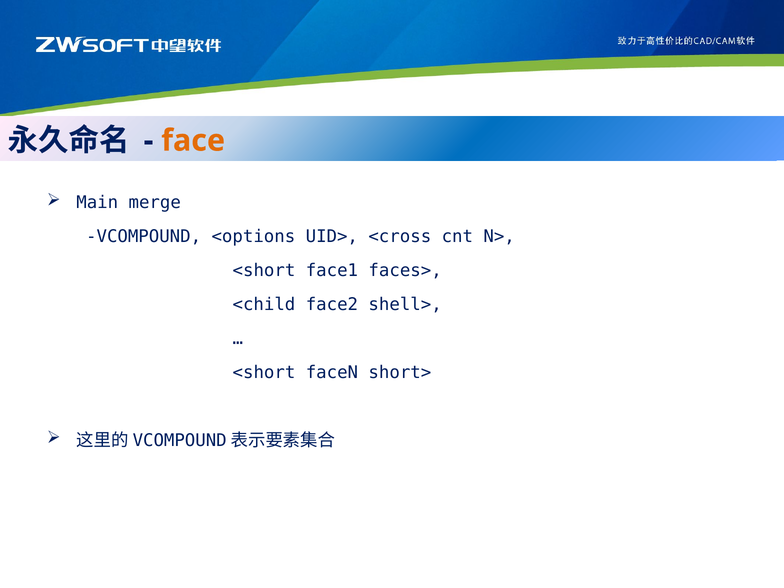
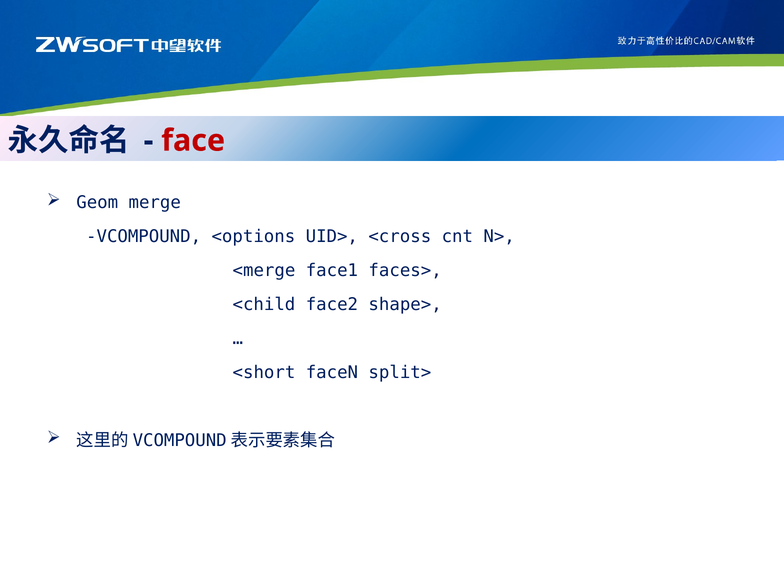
face colour: orange -> red (193, 141)
Main: Main -> Geom (97, 203)
<short: <short -> <merge (264, 271)
shell>: shell> -> shape> (405, 305)
short>: short> -> split> (400, 373)
